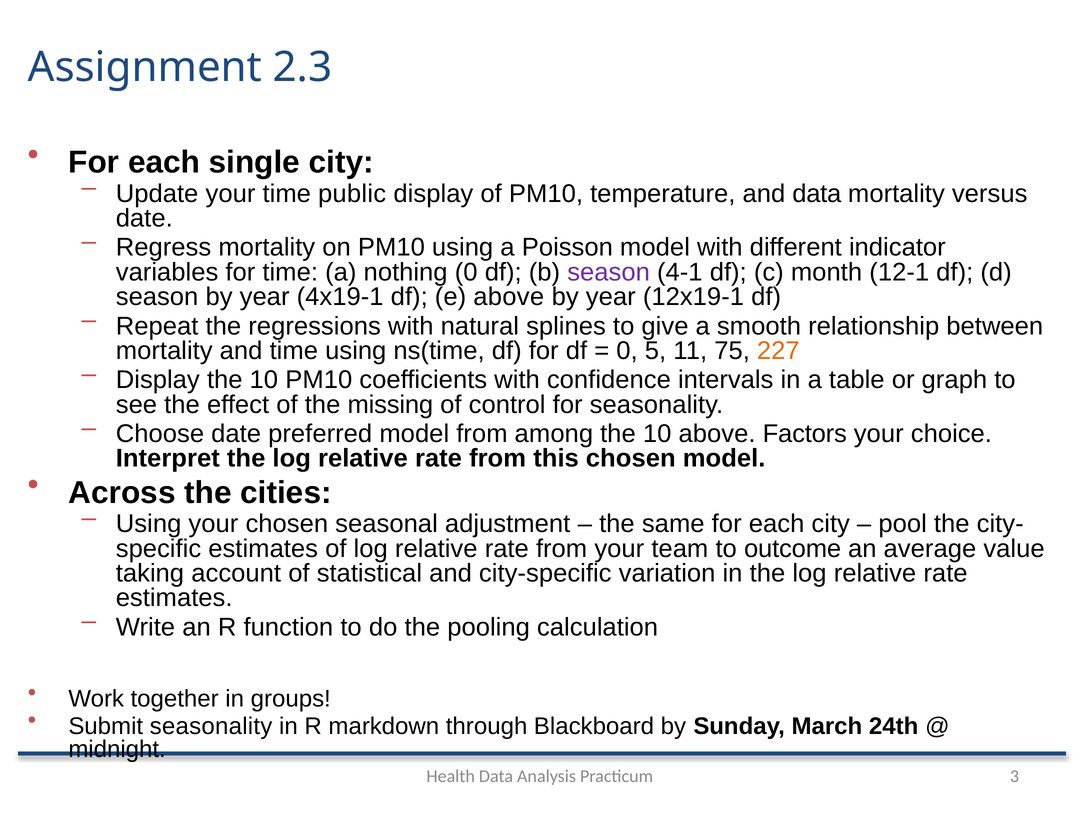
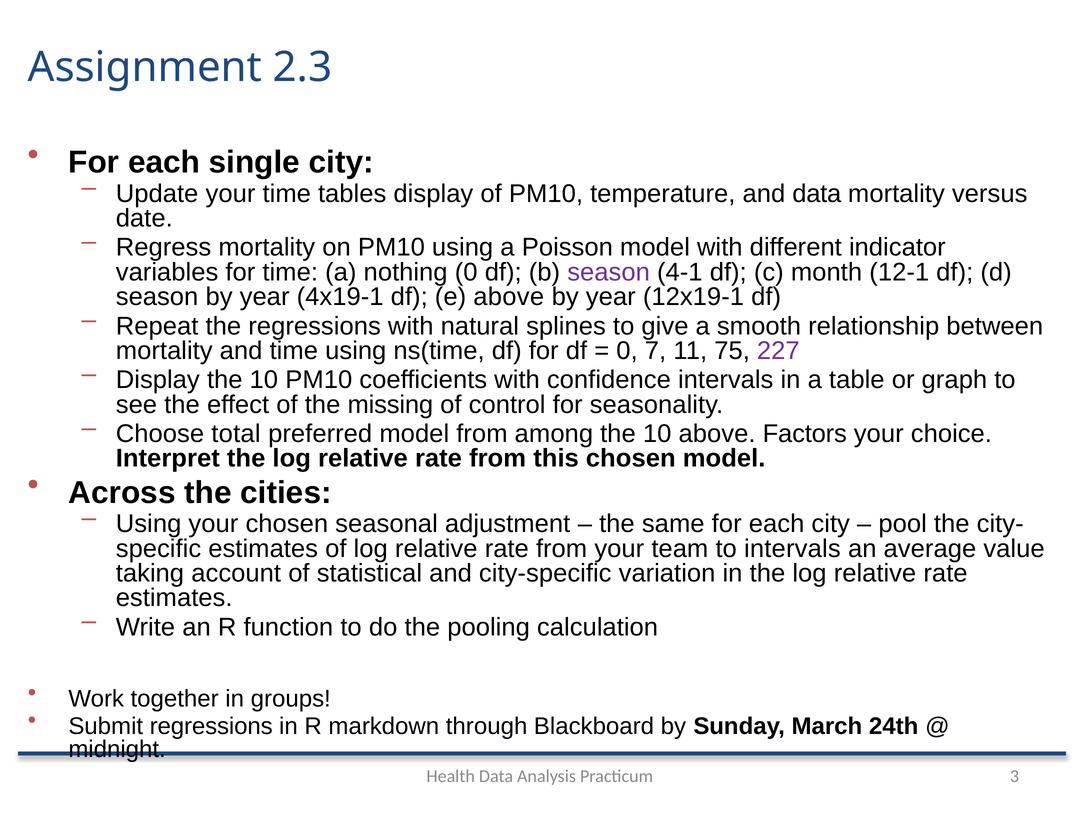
public: public -> tables (352, 194)
5: 5 -> 7 (655, 351)
227 colour: orange -> purple (778, 351)
Choose date: date -> total (236, 434)
to outcome: outcome -> intervals (792, 549)
Submit seasonality: seasonality -> regressions (211, 726)
